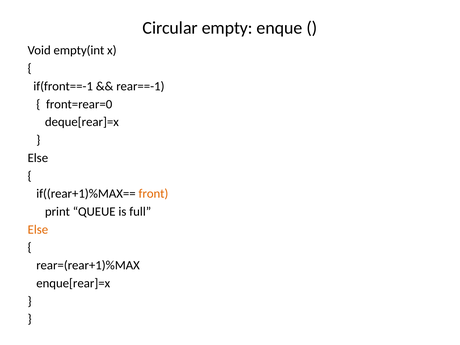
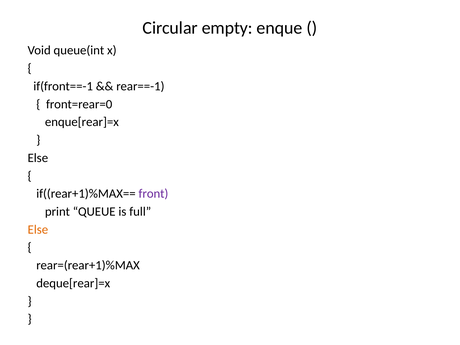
empty(int: empty(int -> queue(int (79, 50)
deque[rear]=x: deque[rear]=x -> enque[rear]=x (82, 122)
front colour: orange -> purple (153, 194)
enque[rear]=x: enque[rear]=x -> deque[rear]=x (73, 283)
